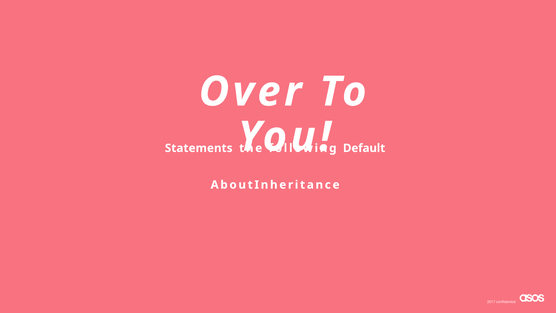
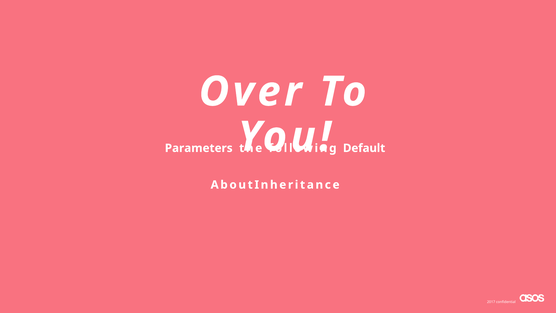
Statements: Statements -> Parameters (199, 148)
